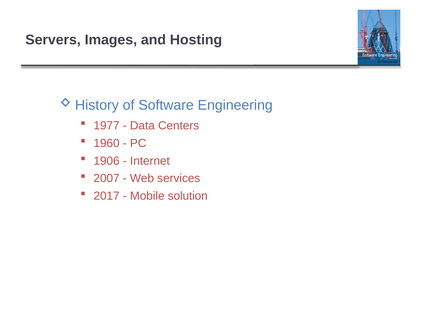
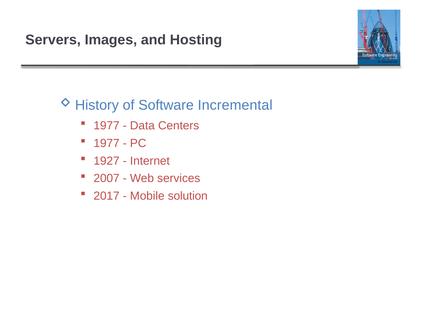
Engineering: Engineering -> Incremental (235, 105)
1960: 1960 -> 1977 (107, 143)
1906: 1906 -> 1927 (107, 161)
